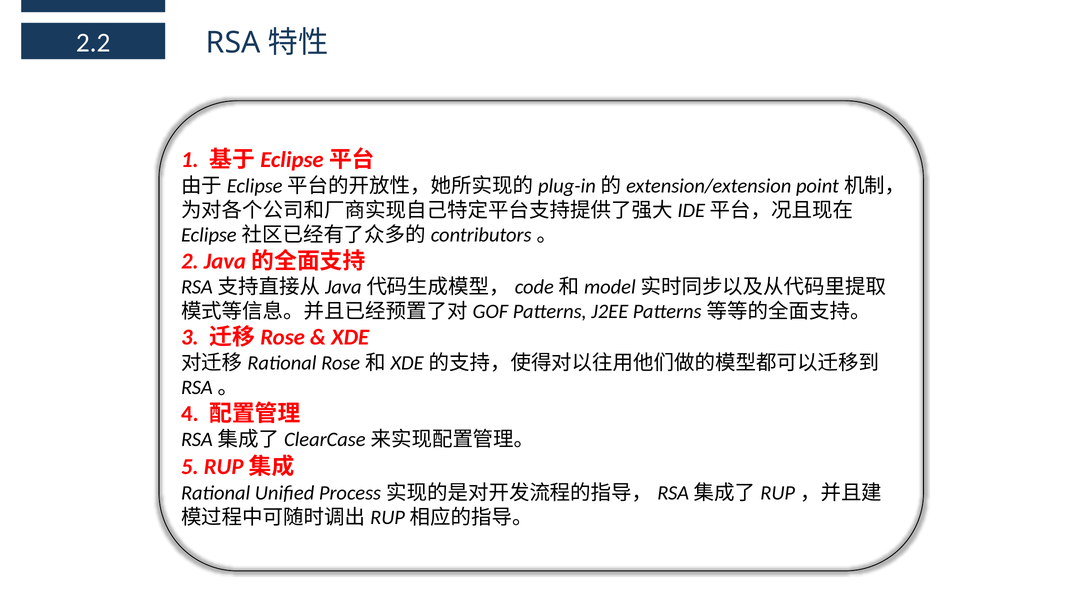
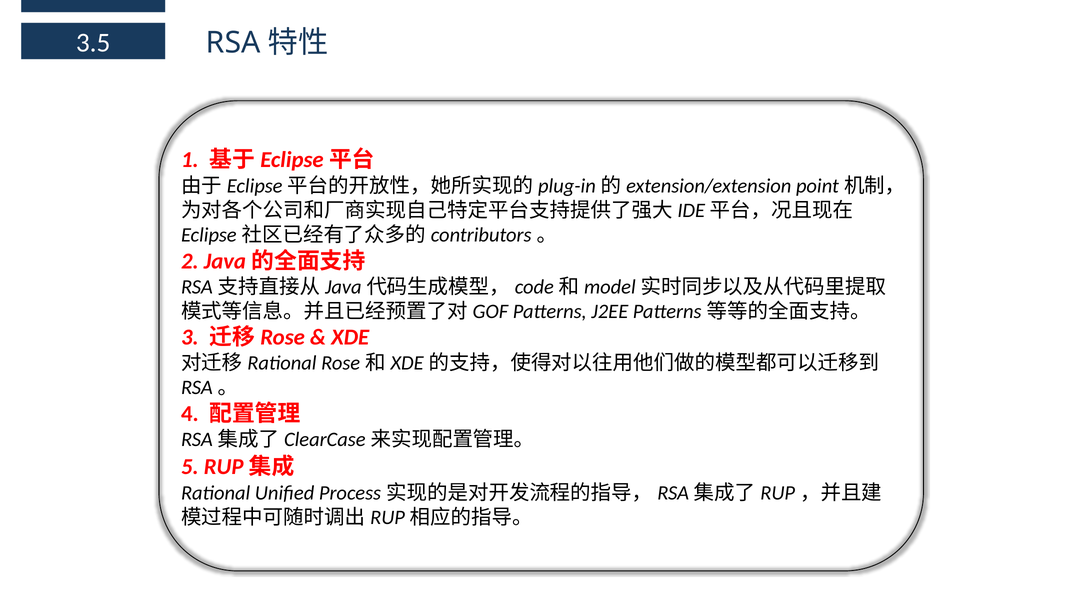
2.2: 2.2 -> 3.5 (93, 43)
